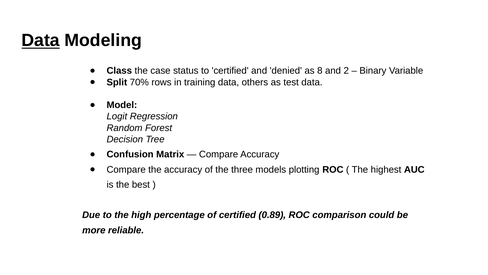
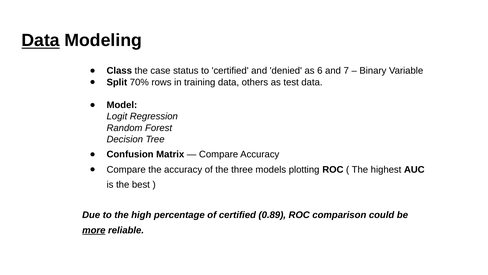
8: 8 -> 6 (320, 71)
2: 2 -> 7 (346, 71)
more underline: none -> present (94, 230)
